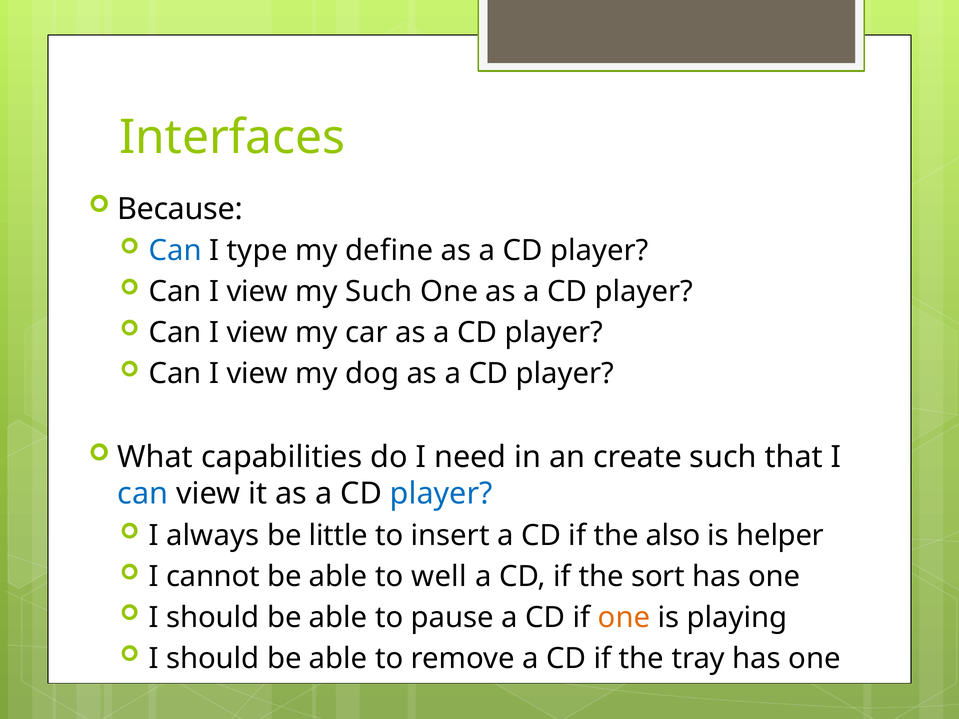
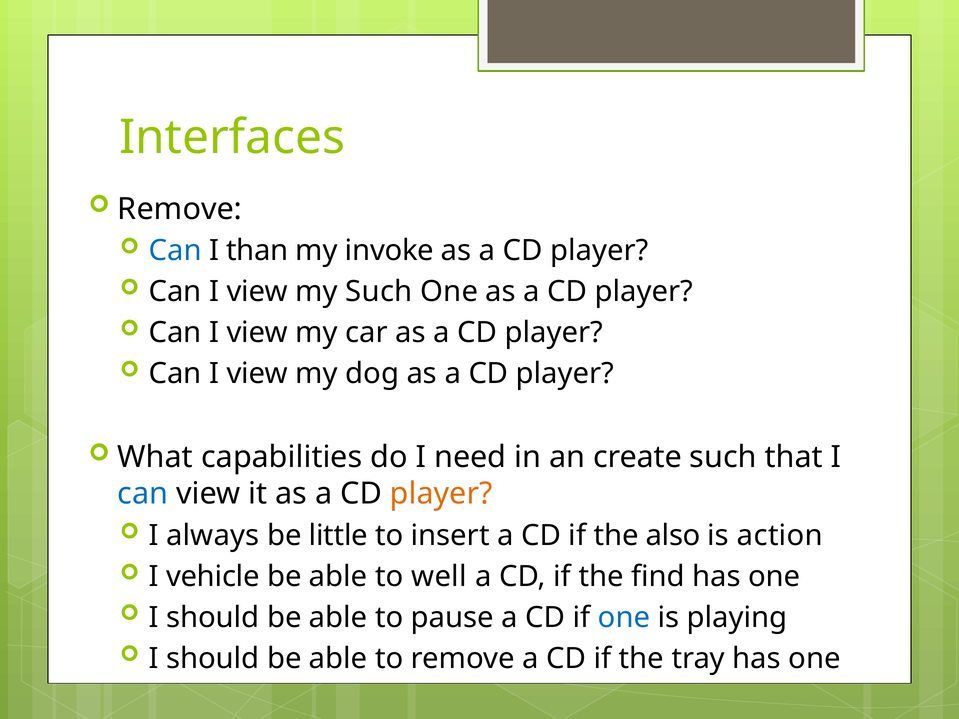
Because: Because -> Remove (180, 209)
type: type -> than (257, 251)
define: define -> invoke (389, 251)
player colour: blue -> orange (441, 494)
helper: helper -> action (780, 536)
cannot: cannot -> vehicle (213, 577)
sort: sort -> find (658, 577)
one colour: orange -> blue (624, 618)
